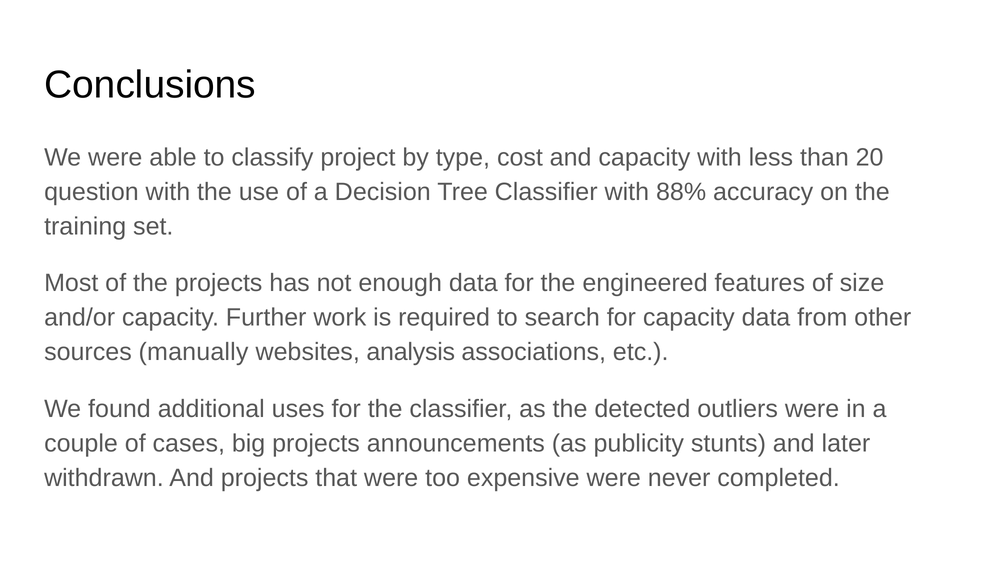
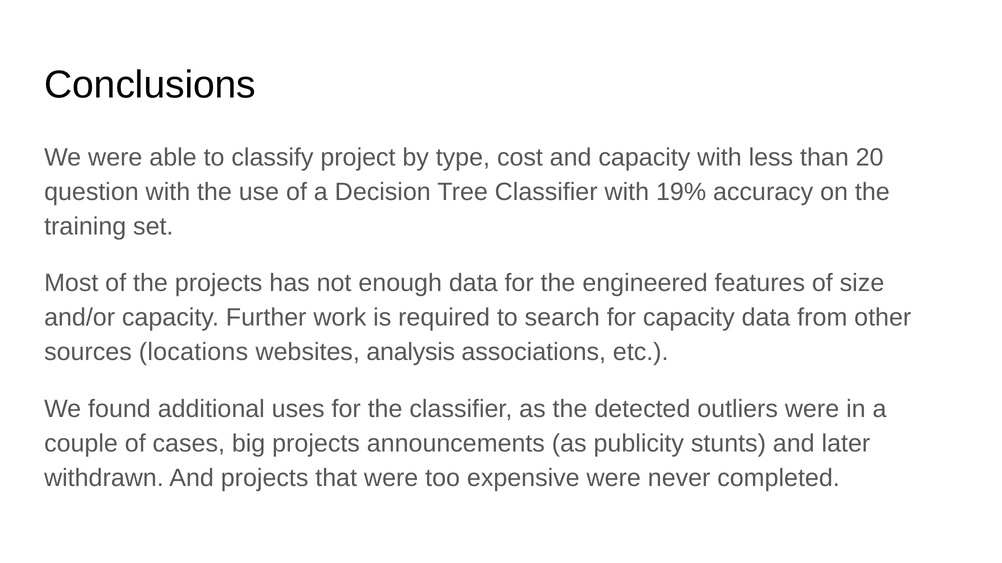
88%: 88% -> 19% (681, 192)
manually: manually -> locations (193, 353)
